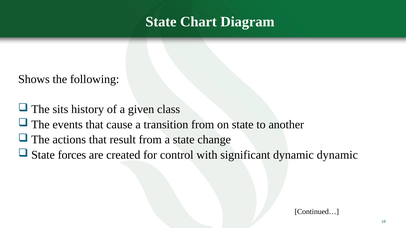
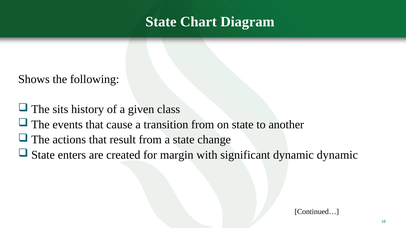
forces: forces -> enters (72, 155)
control: control -> margin (177, 155)
